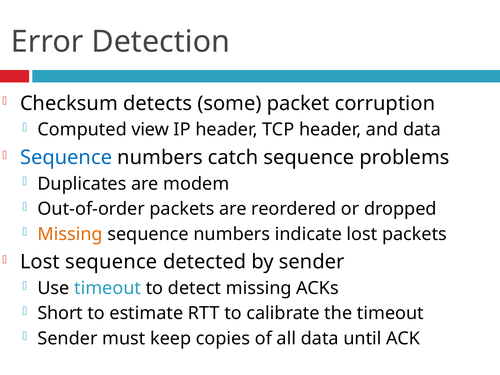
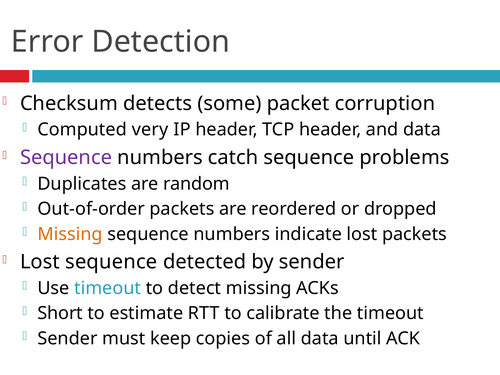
view: view -> very (150, 130)
Sequence colour: blue -> purple (66, 158)
modem: modem -> random (196, 184)
